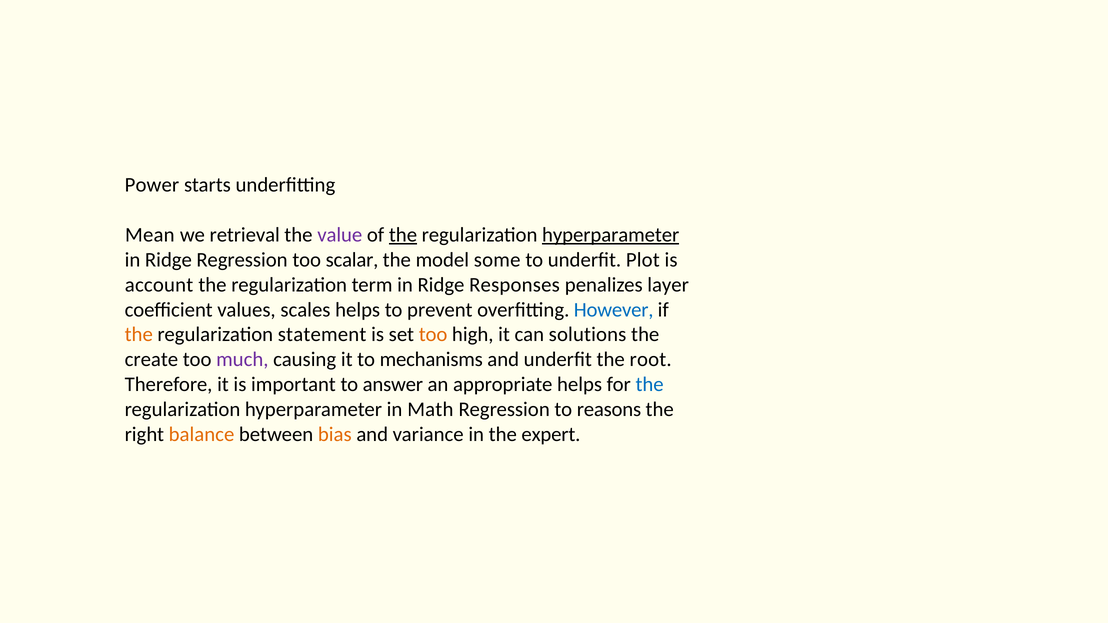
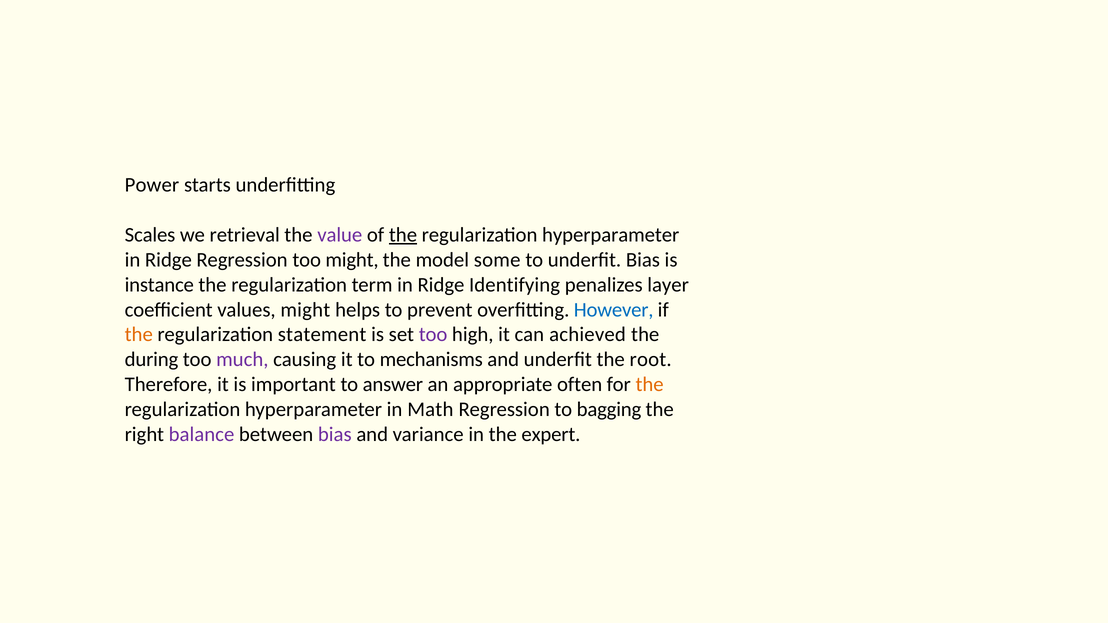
Mean: Mean -> Scales (150, 235)
hyperparameter underline: present -> none (611, 235)
too scalar: scalar -> might (352, 260)
underfit Plot: Plot -> Bias (643, 260)
account: account -> instance (159, 285)
Responses: Responses -> Identifying (515, 285)
values scales: scales -> might (305, 310)
too colour: orange -> purple (433, 335)
solutions: solutions -> achieved (588, 335)
create: create -> during (152, 360)
appropriate helps: helps -> often (580, 385)
the colour: blue -> orange (650, 385)
reasons: reasons -> bagging (609, 409)
balance colour: orange -> purple (201, 434)
bias colour: orange -> purple (335, 434)
